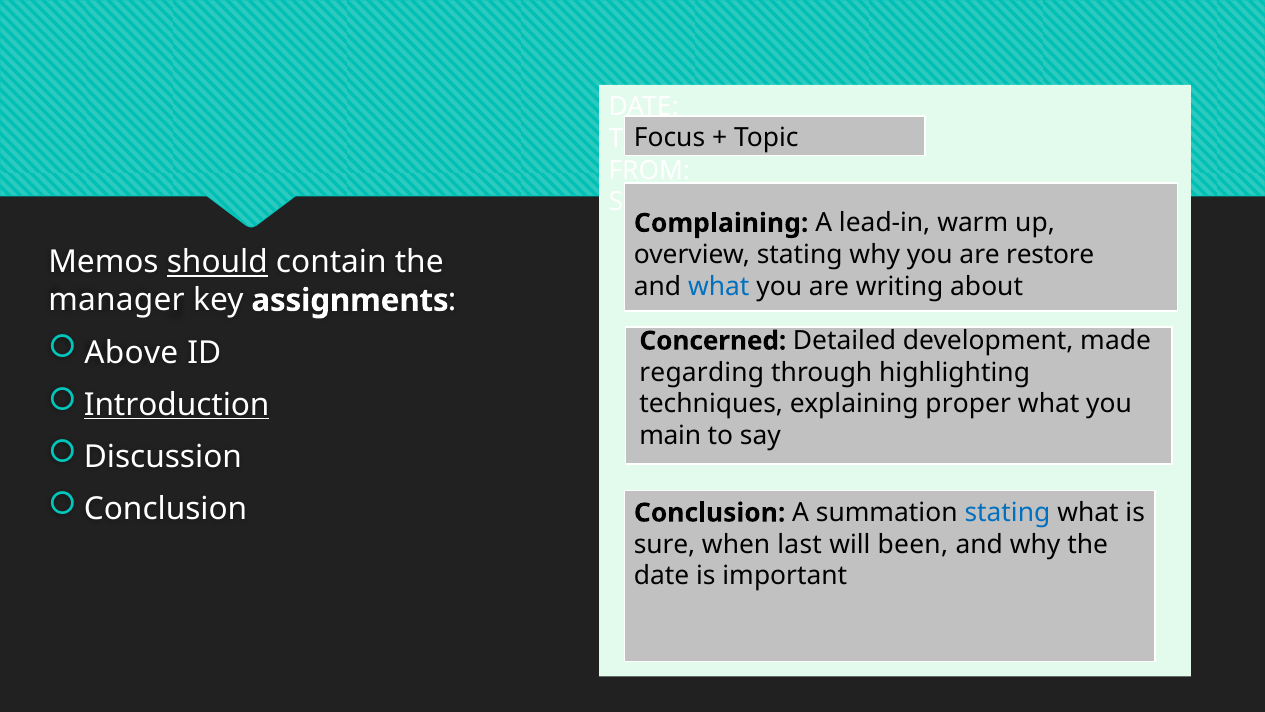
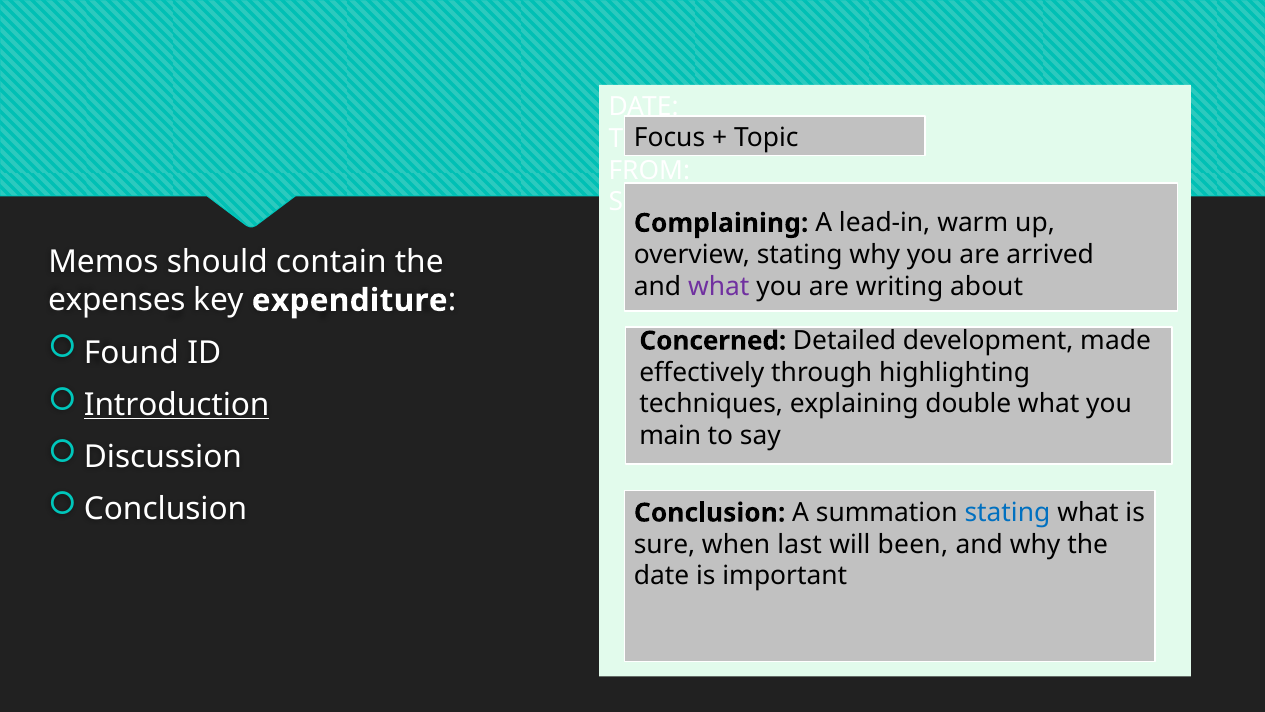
restore: restore -> arrived (1050, 255)
should underline: present -> none (217, 262)
what colour: blue -> purple (719, 286)
manager: manager -> expenses (117, 300)
assignments: assignments -> expenditure (350, 300)
Above: Above -> Found (131, 352)
regarding: regarding -> effectively (702, 372)
proper: proper -> double (968, 404)
